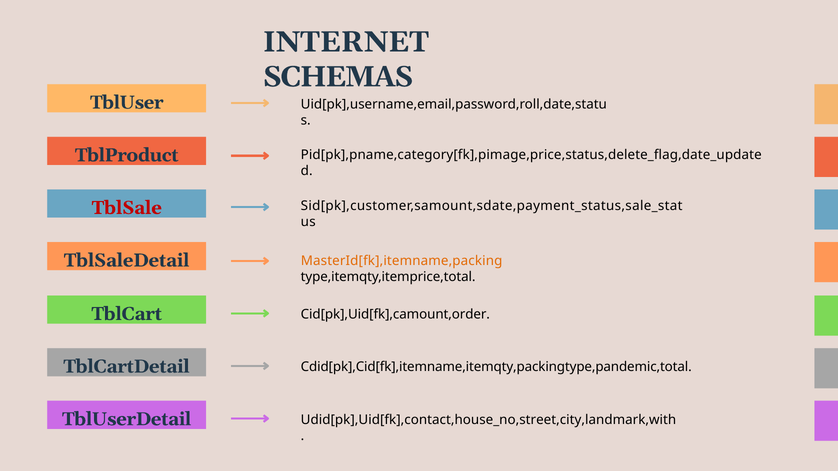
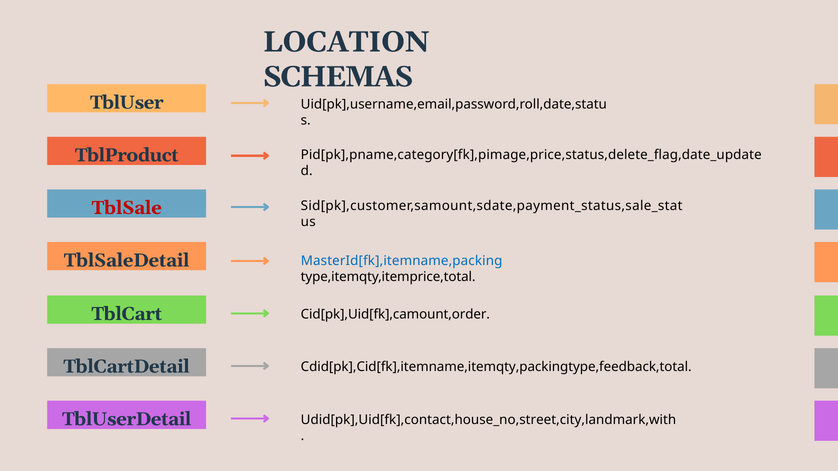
INTERNET: INTERNET -> LOCATION (346, 42)
MasterId[fk],itemname,packing colour: orange -> blue (402, 261)
Cdid[pk],Cid[fk],itemname,itemqty,packingtype,pandemic,total: Cdid[pk],Cid[fk],itemname,itemqty,packingtype,pandemic,total -> Cdid[pk],Cid[fk],itemname,itemqty,packingtype,feedback,total (496, 367)
